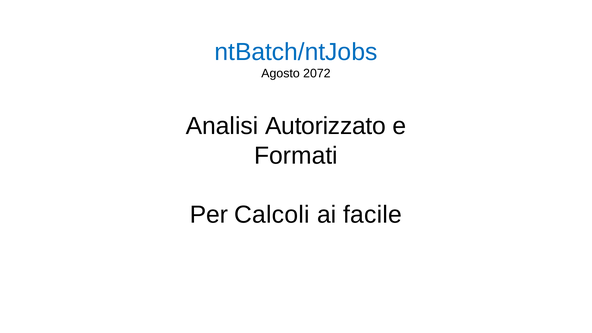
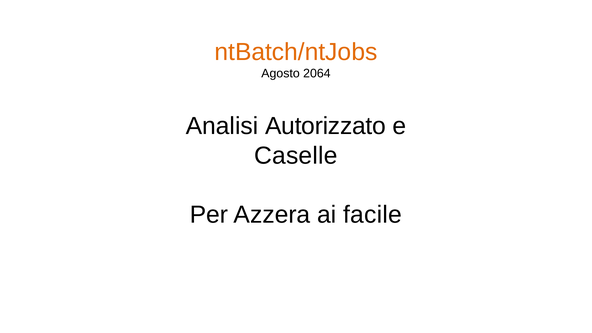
ntBatch/ntJobs colour: blue -> orange (296, 52)
2072: 2072 -> 2064 (317, 73)
Formati: Formati -> Caselle (296, 156)
Calcoli: Calcoli -> Azzera (272, 215)
